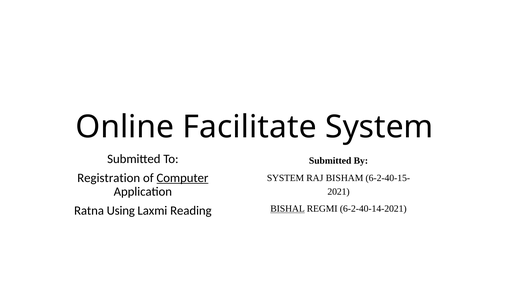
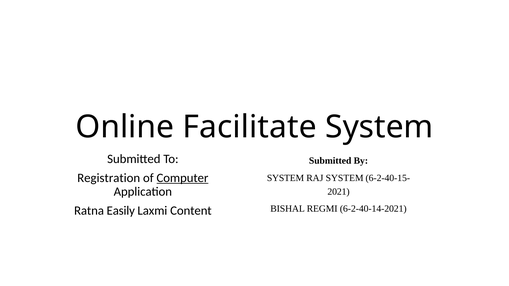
RAJ BISHAM: BISHAM -> SYSTEM (345, 178)
BISHAL underline: present -> none (288, 209)
Using: Using -> Easily (121, 211)
Reading: Reading -> Content (191, 211)
